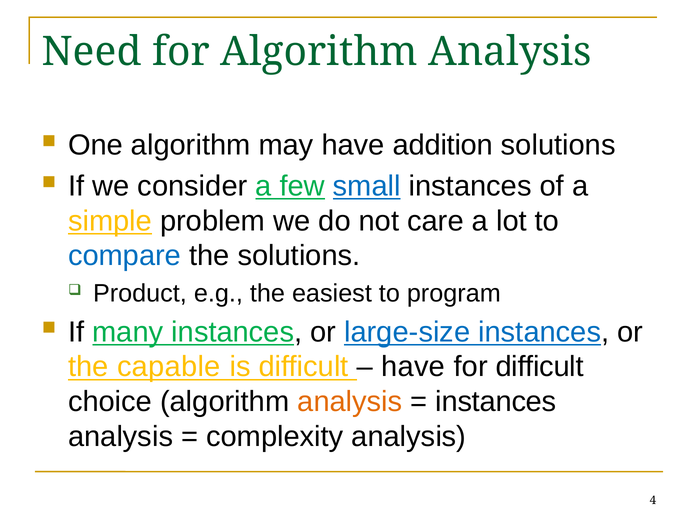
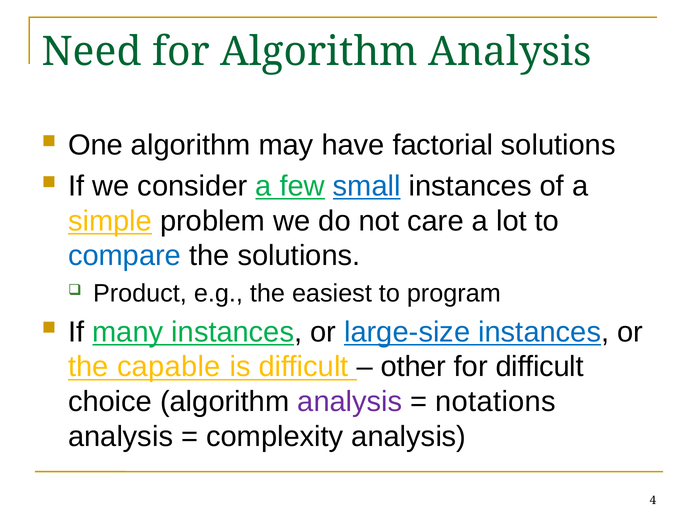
addition: addition -> factorial (443, 145)
have: have -> other (413, 367)
analysis colour: orange -> purple (350, 401)
instances: instances -> notations (496, 401)
